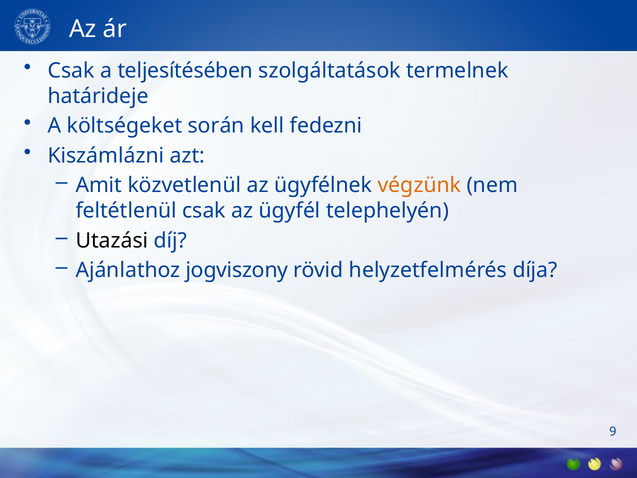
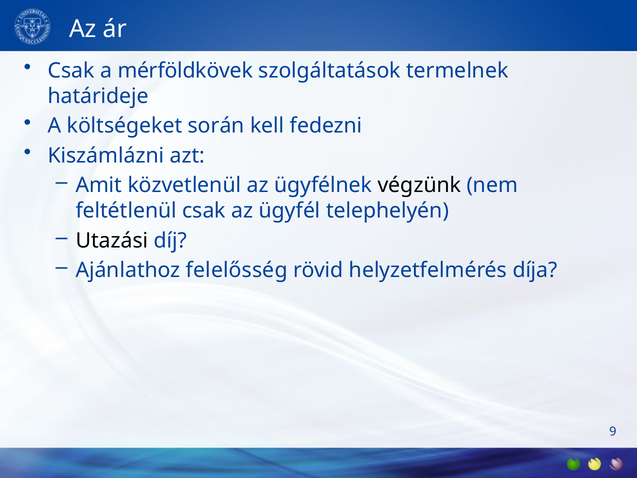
teljesítésében: teljesítésében -> mérföldkövek (185, 71)
végzünk colour: orange -> black (419, 185)
jogviszony: jogviszony -> felelősség (237, 270)
